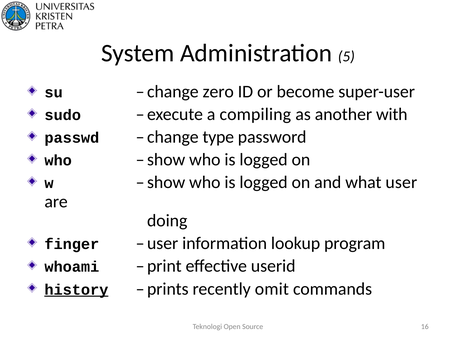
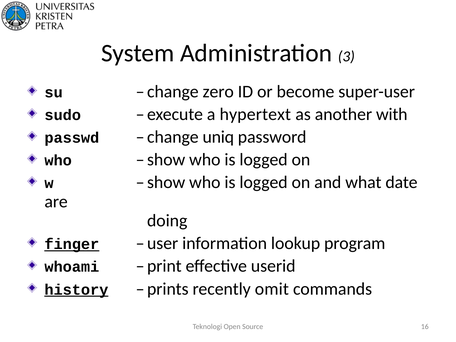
5: 5 -> 3 (346, 56)
compiling: compiling -> hypertext (255, 114)
type: type -> uniq (218, 137)
what user: user -> date (401, 182)
finger underline: none -> present (72, 244)
